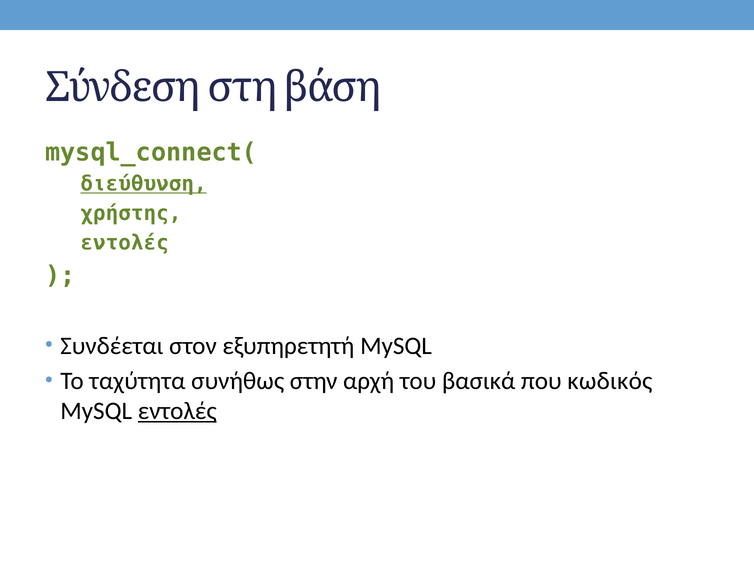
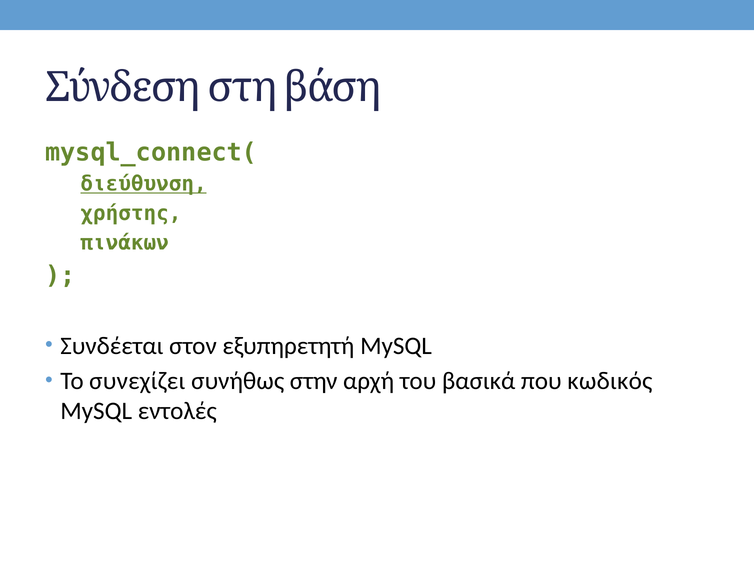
εντολές: εντολές -> πινάκων (125, 243)
ταχύτητα: ταχύτητα -> συνεχίζει (137, 381)
εντολές underline: present -> none (177, 412)
